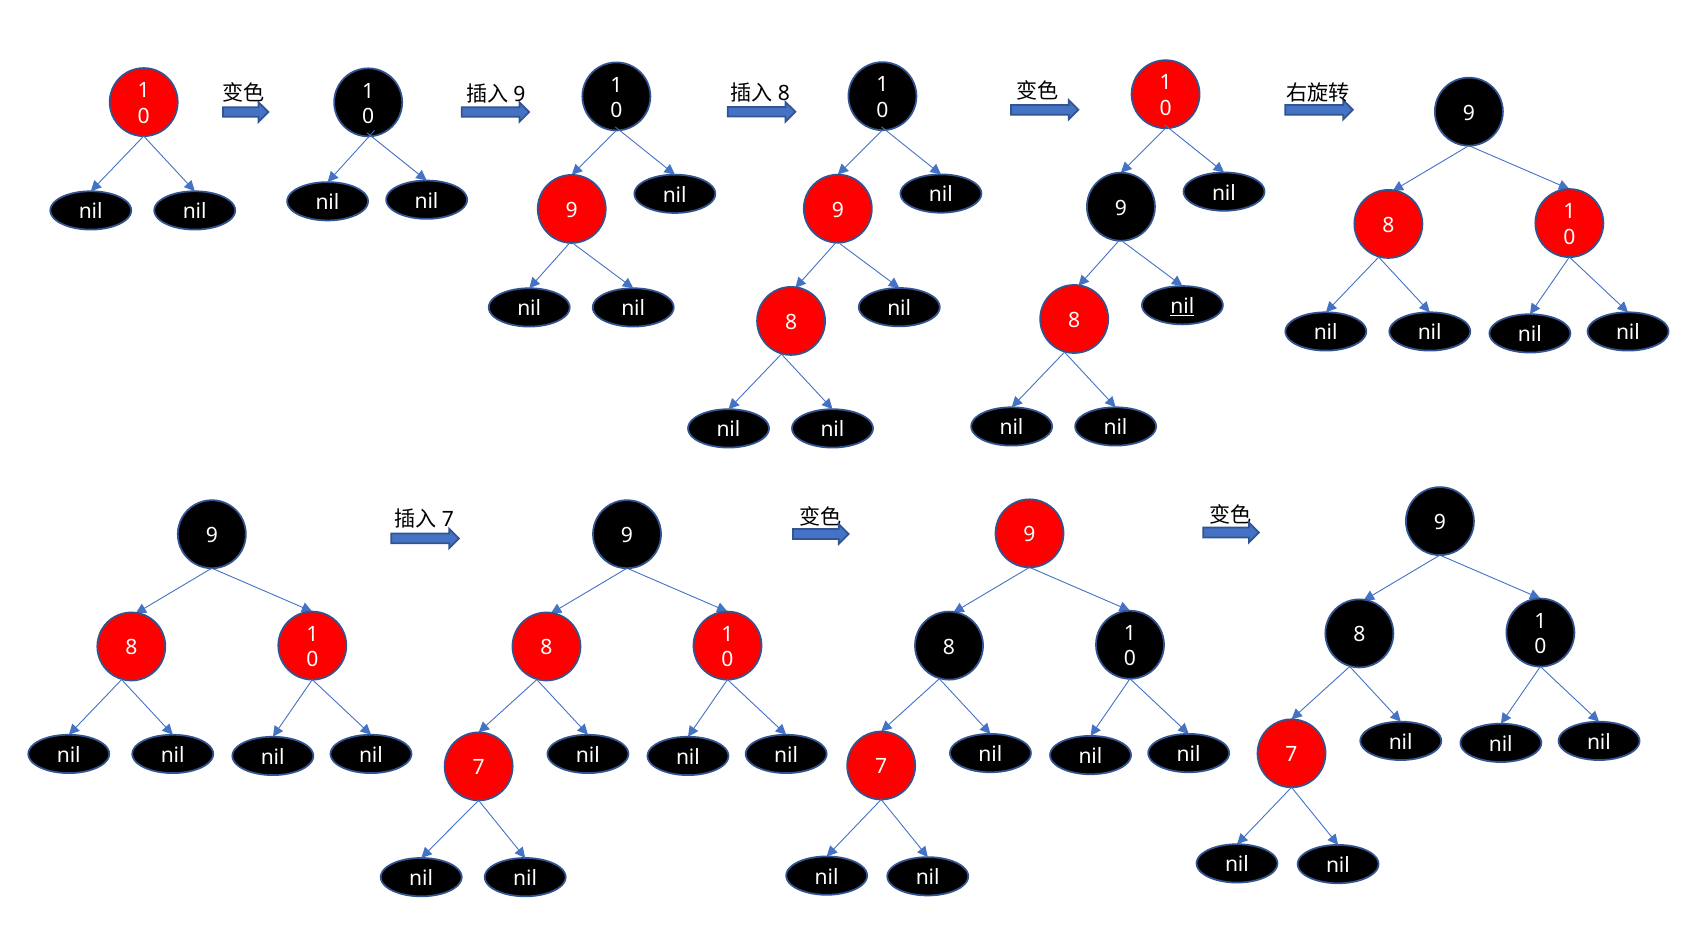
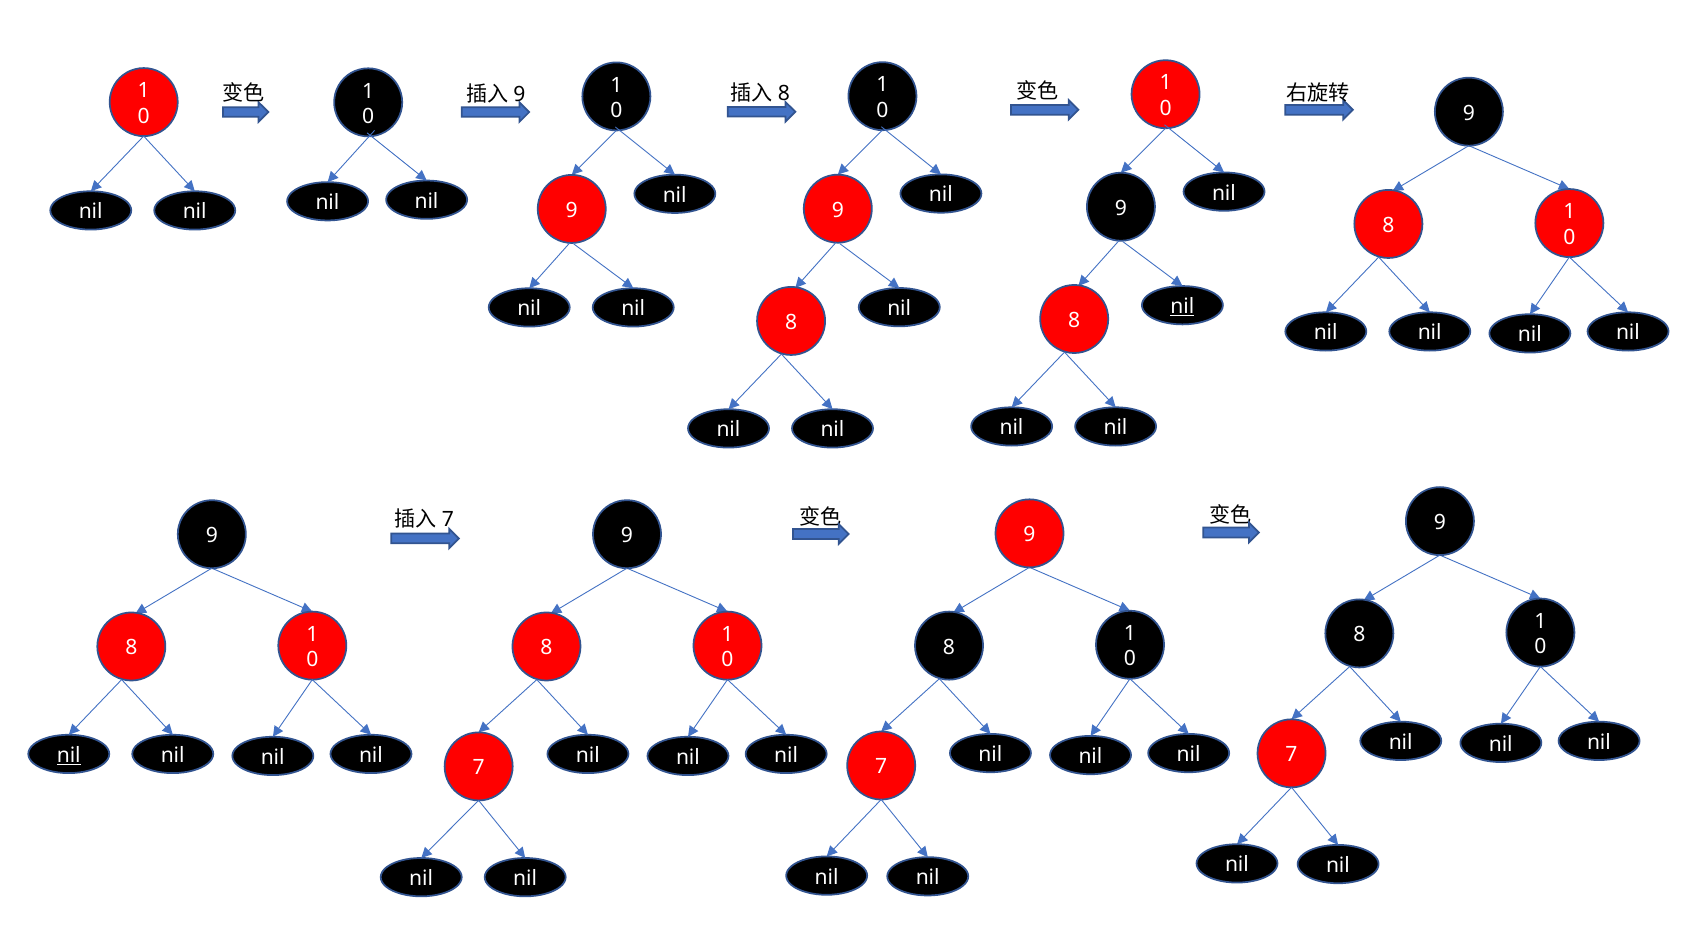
nil underline: none -> present (69, 755)
